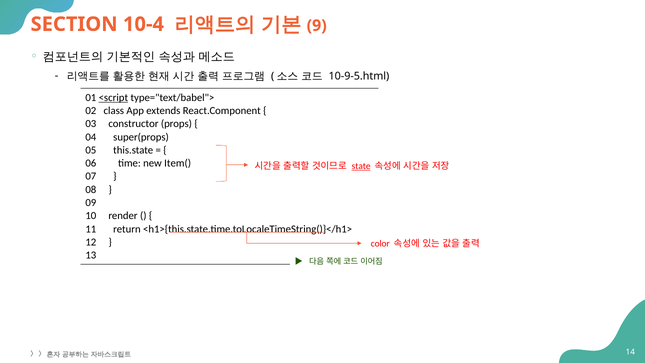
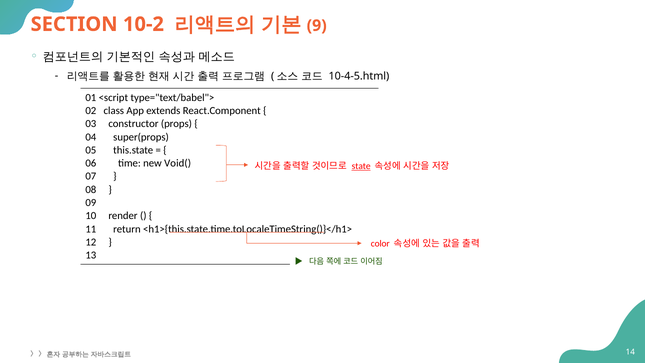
10-4: 10-4 -> 10-2 (143, 24)
10-9-5.html: 10-9-5.html -> 10-4-5.html (359, 76)
<script underline: present -> none (113, 97)
Item(: Item( -> Void( (178, 163)
